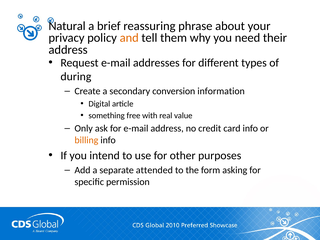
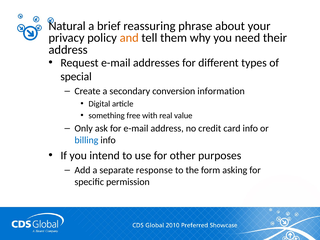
during: during -> special (76, 77)
billing colour: orange -> blue (86, 140)
attended: attended -> response (154, 170)
